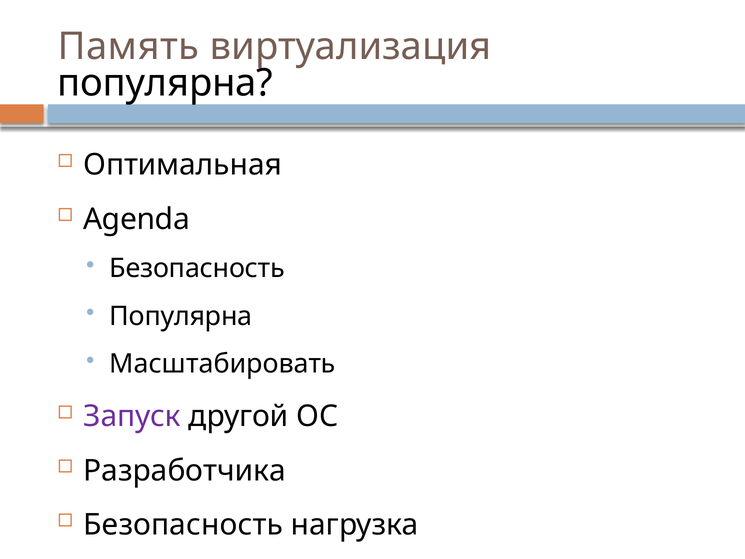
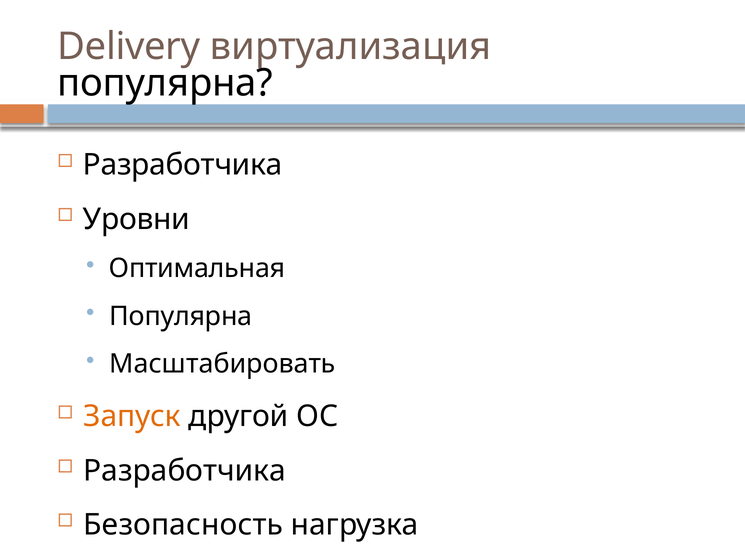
Память: Память -> Delivery (129, 46)
Оптимальная: Оптимальная -> Разработчика (183, 165)
Agenda: Agenda -> Уровни (136, 219)
Безопасность: Безопасность -> Оптимальная (197, 268)
Запуск colour: purple -> orange (132, 416)
